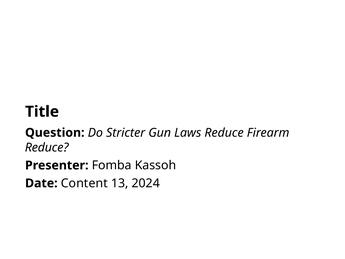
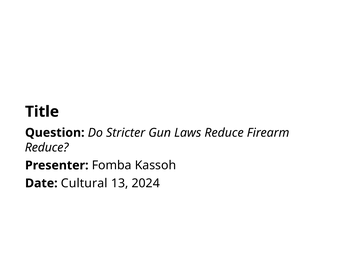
Content: Content -> Cultural (84, 183)
